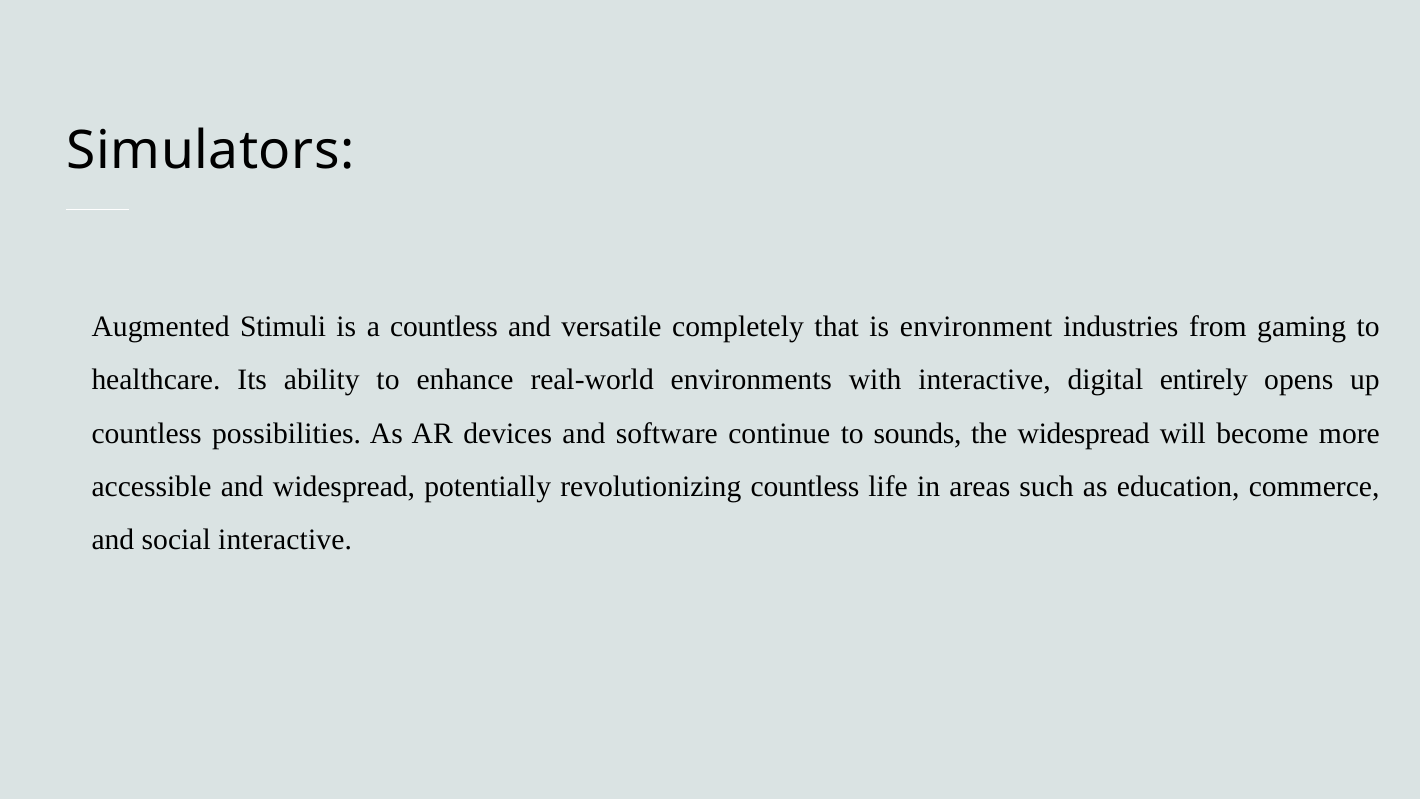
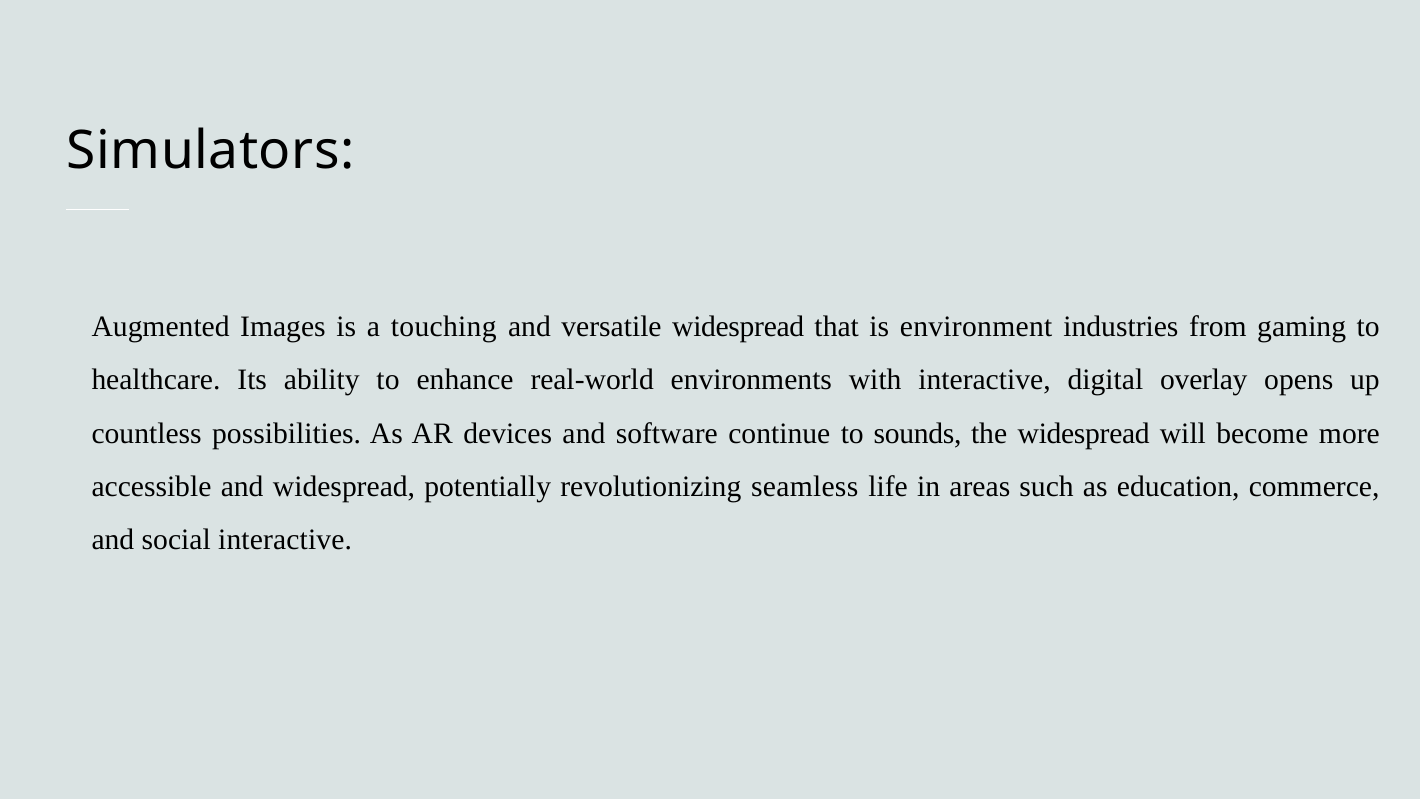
Stimuli: Stimuli -> Images (283, 327)
a countless: countless -> touching (444, 327)
versatile completely: completely -> widespread (738, 327)
entirely: entirely -> overlay (1204, 380)
revolutionizing countless: countless -> seamless (805, 487)
